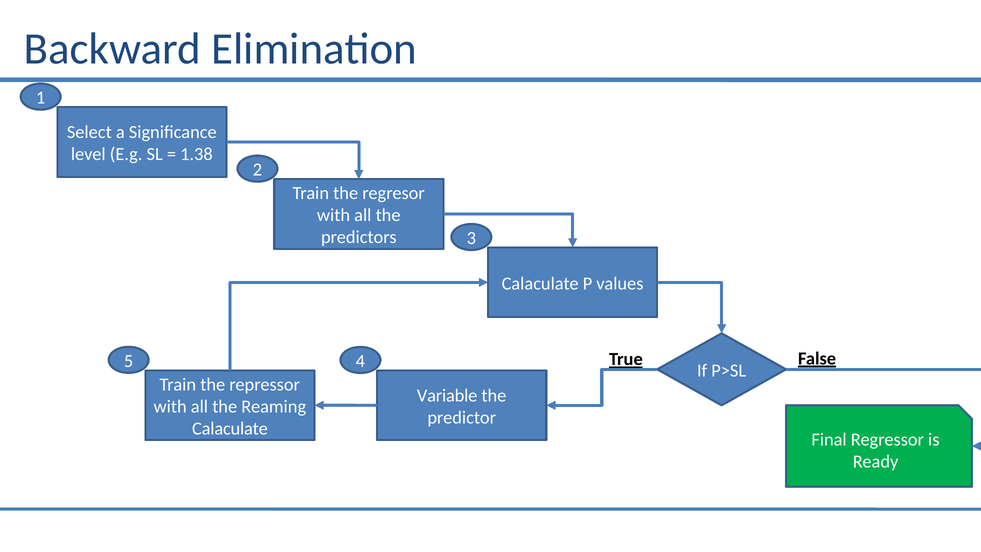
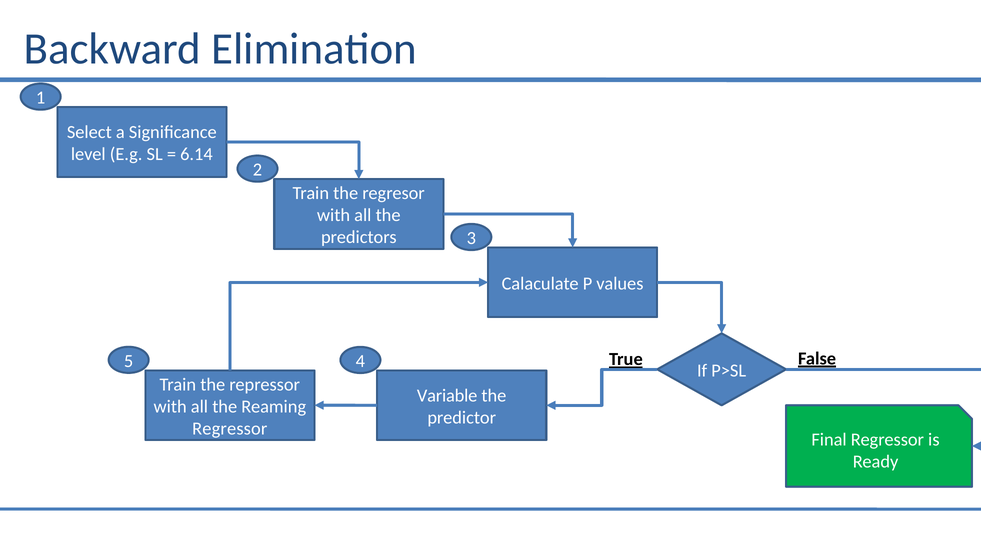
1.38: 1.38 -> 6.14 (196, 154)
Calaculate: Calaculate -> Regressor (230, 428)
